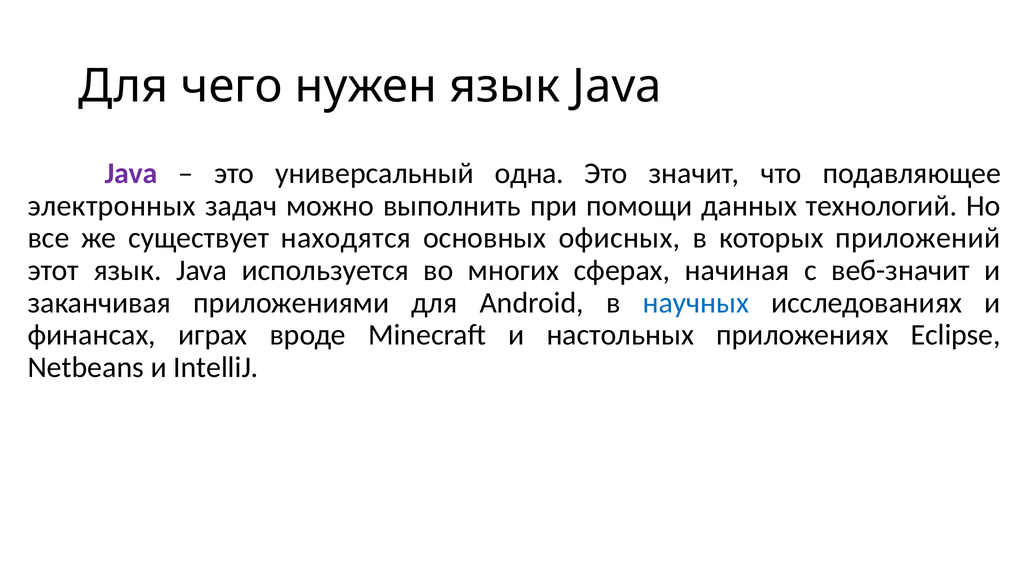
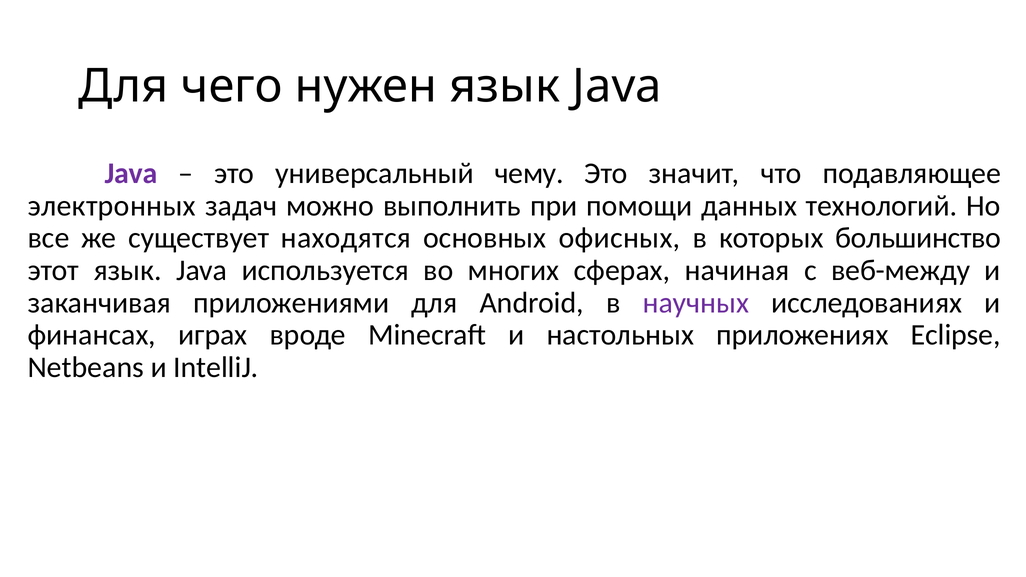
одна: одна -> чему (529, 173)
приложений: приложений -> большинство (918, 238)
веб-значит: веб-значит -> веб-между (901, 270)
научных colour: blue -> purple (696, 303)
